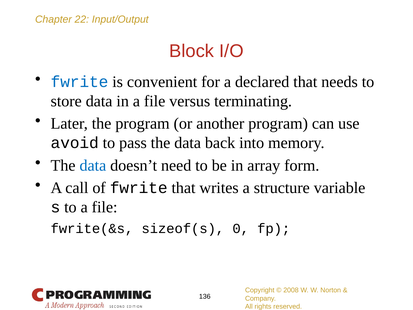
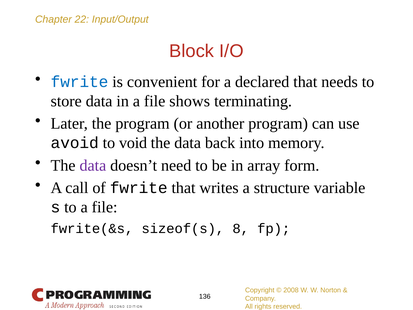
versus: versus -> shows (190, 101)
pass: pass -> void (133, 143)
data colour: blue -> purple (93, 165)
0: 0 -> 8 (241, 228)
